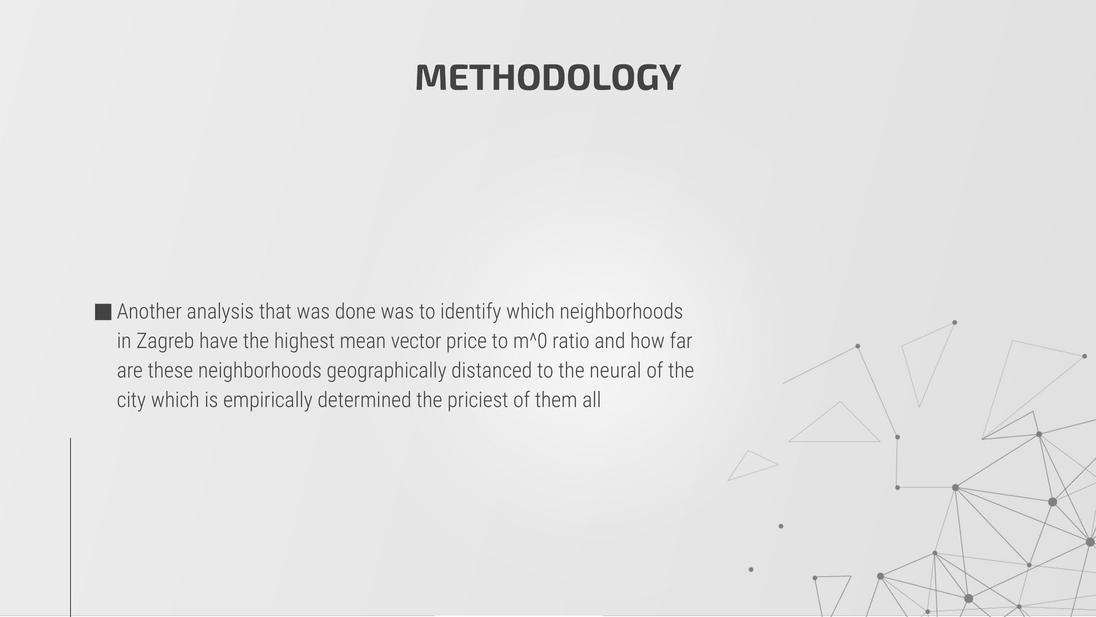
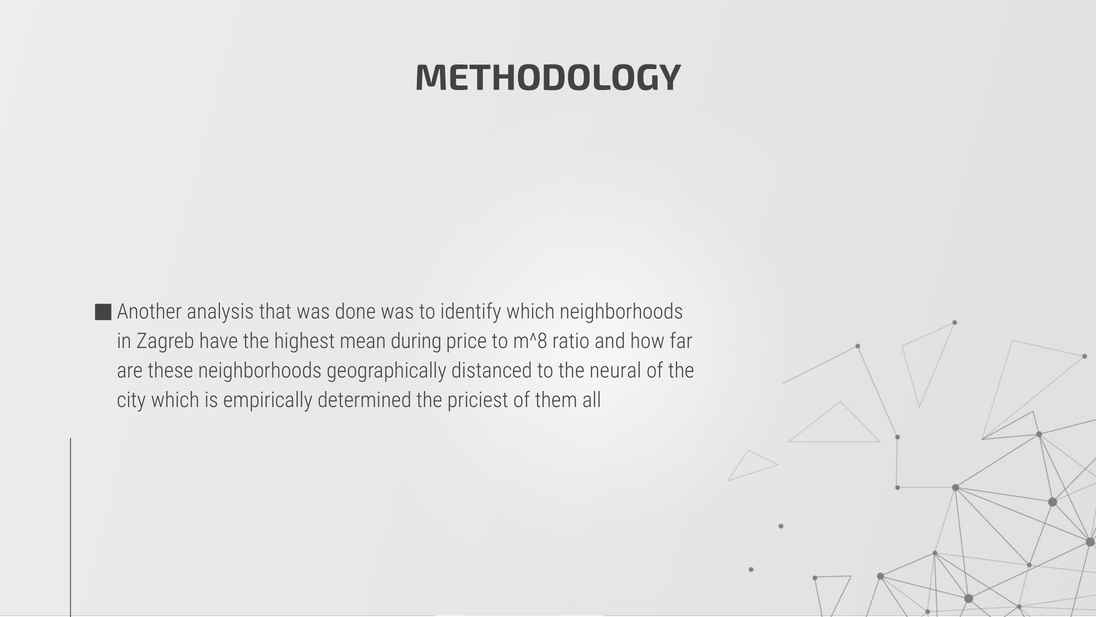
vector: vector -> during (416, 341)
m^0: m^0 -> m^8 (530, 341)
